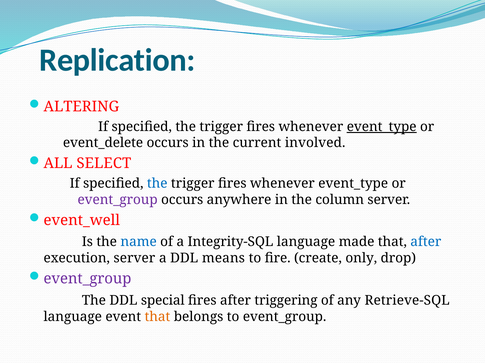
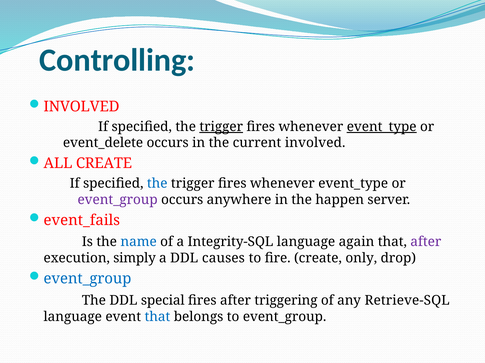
Replication: Replication -> Controlling (117, 60)
ALTERING: ALTERING -> INVOLVED (81, 107)
trigger underline: none -> present (221, 127)
ALL SELECT: SELECT -> CREATE (104, 164)
column: column -> happen (340, 200)
event_well: event_well -> event_fails (82, 221)
made: made -> again (357, 242)
after colour: blue -> purple (426, 242)
execution server: server -> simply (135, 259)
means: means -> causes (223, 259)
event_group colour: purple -> blue (87, 279)
that colour: orange -> blue (157, 317)
